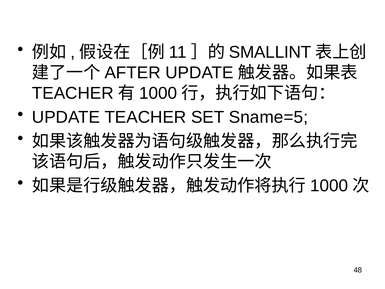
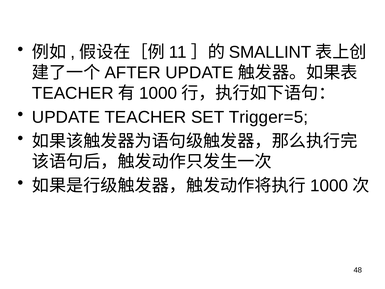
Sname=5: Sname=5 -> Trigger=5 (268, 117)
